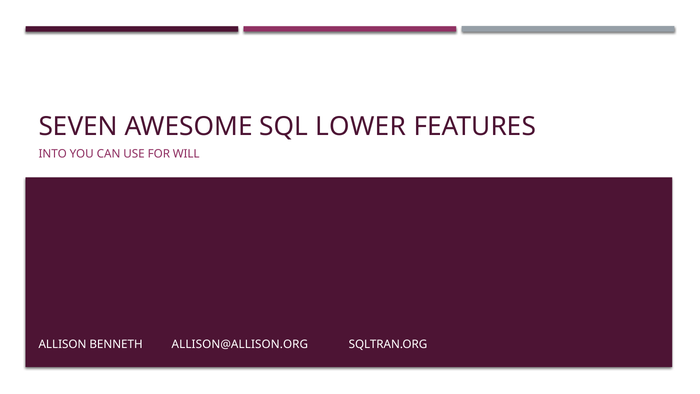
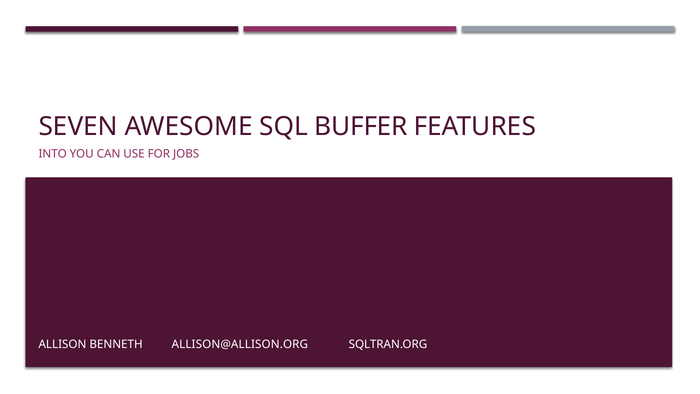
LOWER: LOWER -> BUFFER (361, 127)
WILL: WILL -> JOBS (186, 154)
